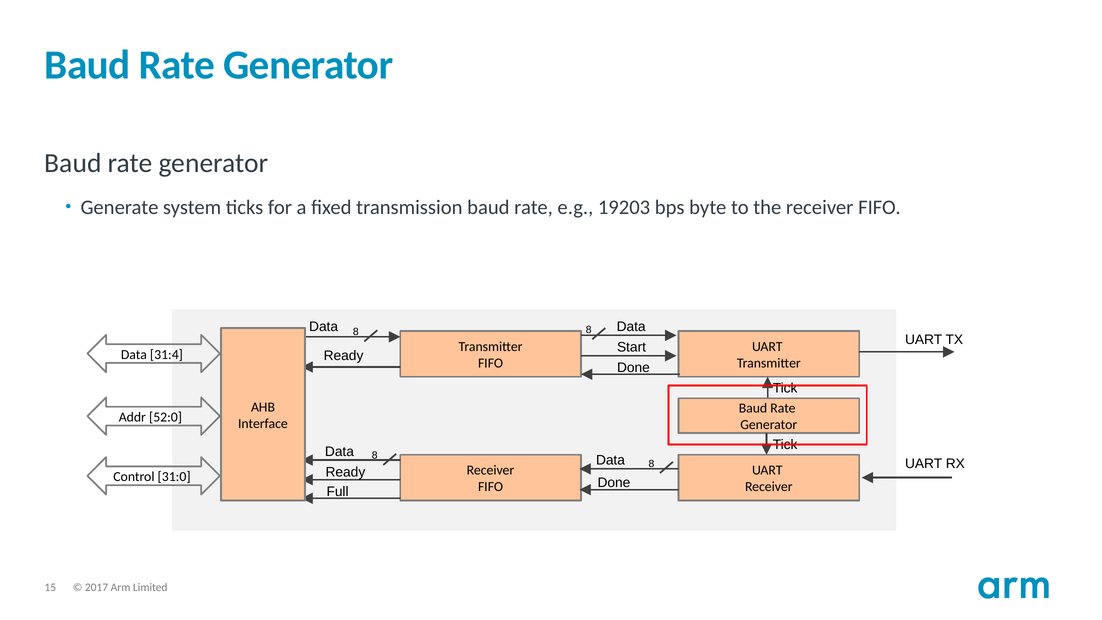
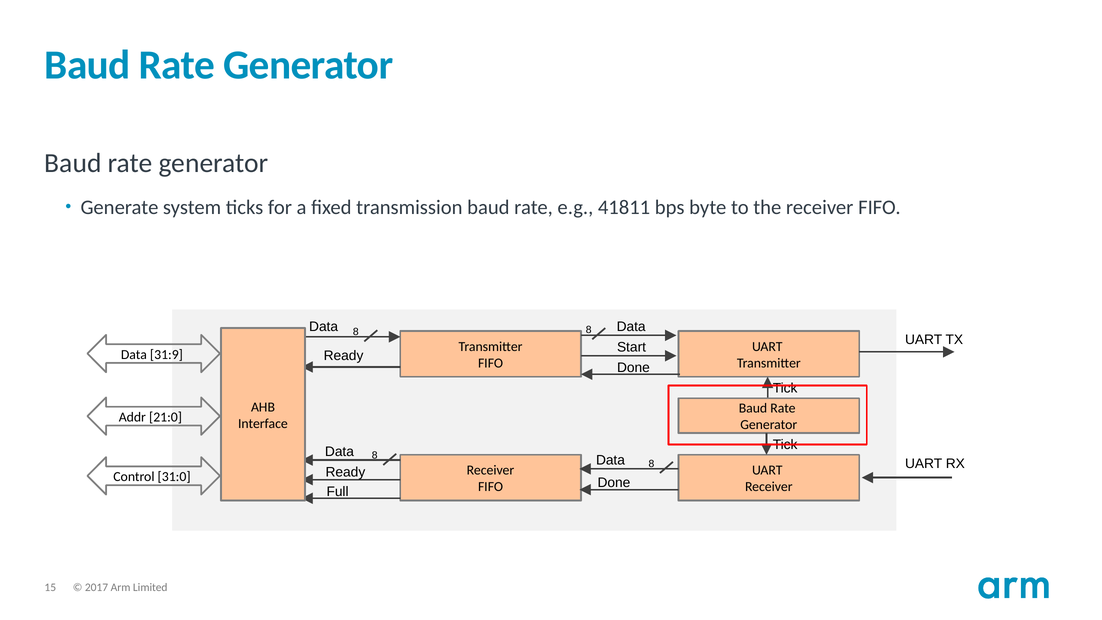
19203: 19203 -> 41811 (624, 207)
31:4: 31:4 -> 31:9 (166, 354)
52:0: 52:0 -> 21:0 (166, 417)
